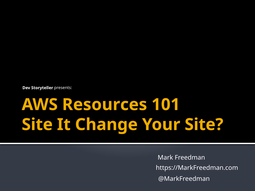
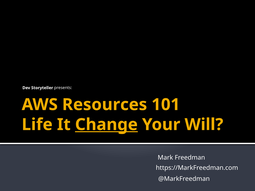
Site: Site -> Life (37, 125)
Change underline: none -> present (106, 125)
Your Site: Site -> Will (204, 125)
